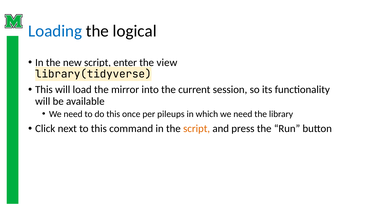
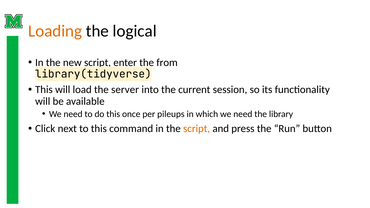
Loading colour: blue -> orange (55, 31)
view: view -> from (167, 63)
mirror: mirror -> server (125, 90)
